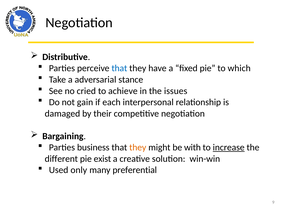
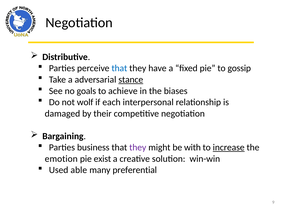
which: which -> gossip (239, 68)
stance underline: none -> present (131, 79)
cried: cried -> goals (86, 91)
issues: issues -> biases (176, 91)
gain: gain -> wolf (85, 102)
they colour: orange -> purple (138, 147)
different: different -> emotion (61, 158)
only: only -> able (79, 170)
